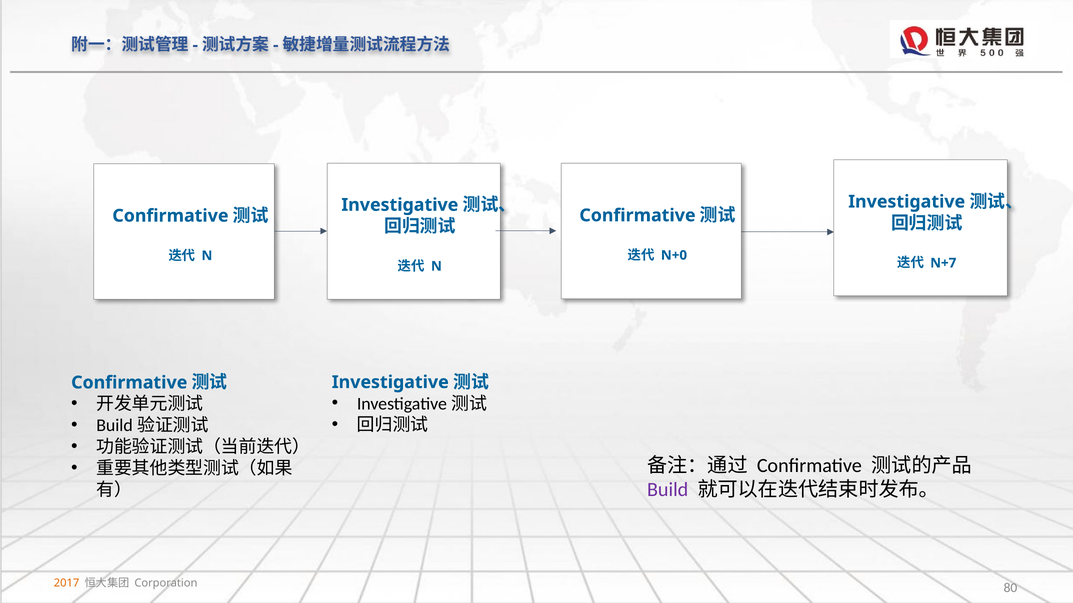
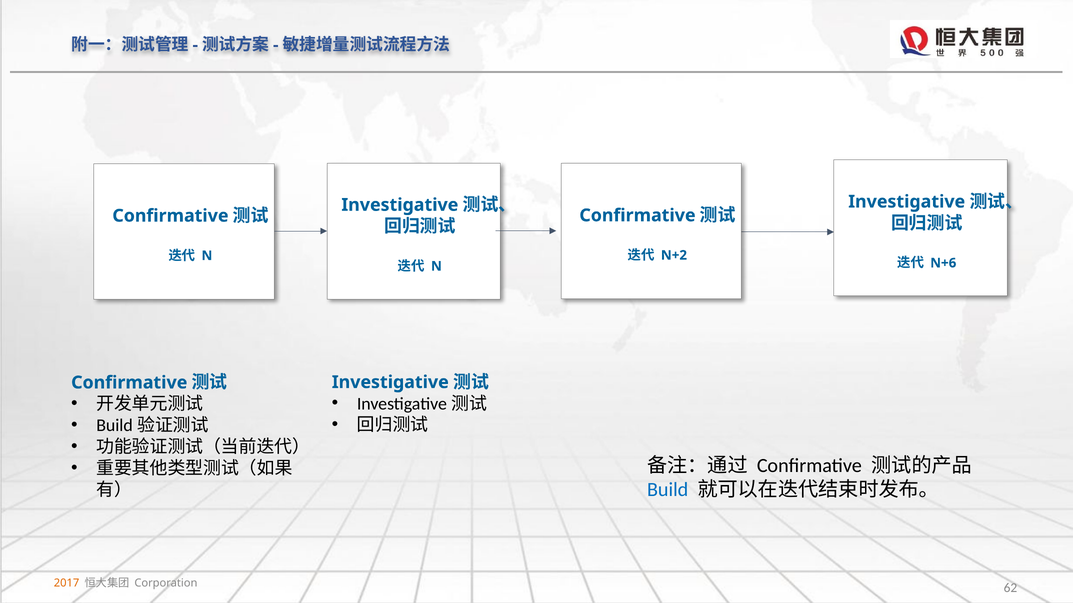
N+0: N+0 -> N+2 (674, 256)
N+7: N+7 -> N+6 (943, 263)
Build colour: purple -> blue (668, 490)
80: 80 -> 62 (1011, 588)
